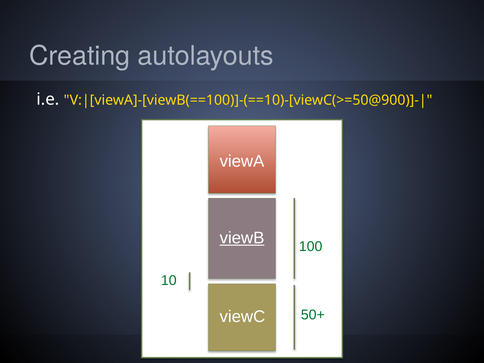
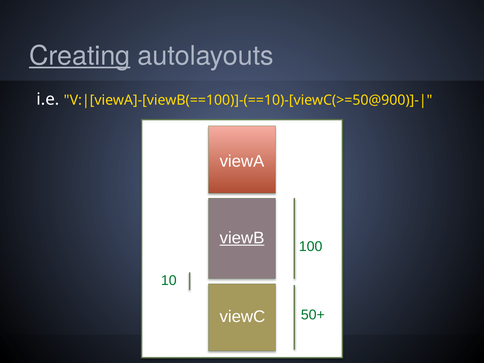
Creating underline: none -> present (80, 56)
